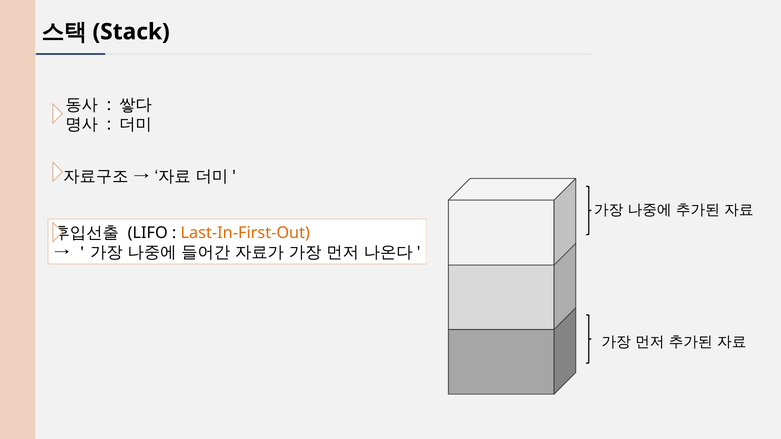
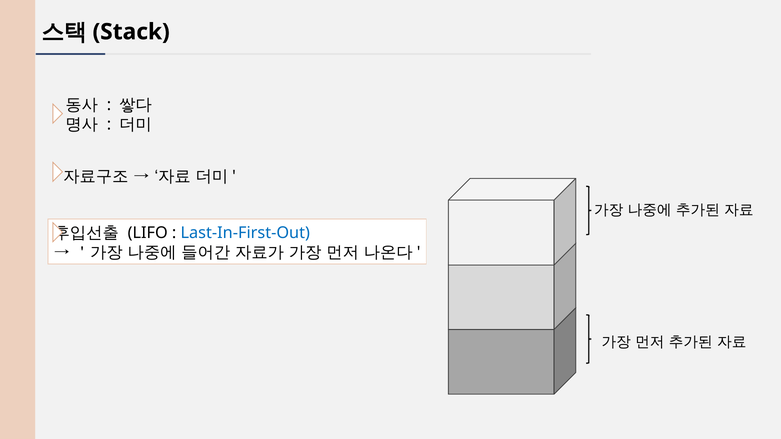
Last-In-First-Out colour: orange -> blue (245, 233)
